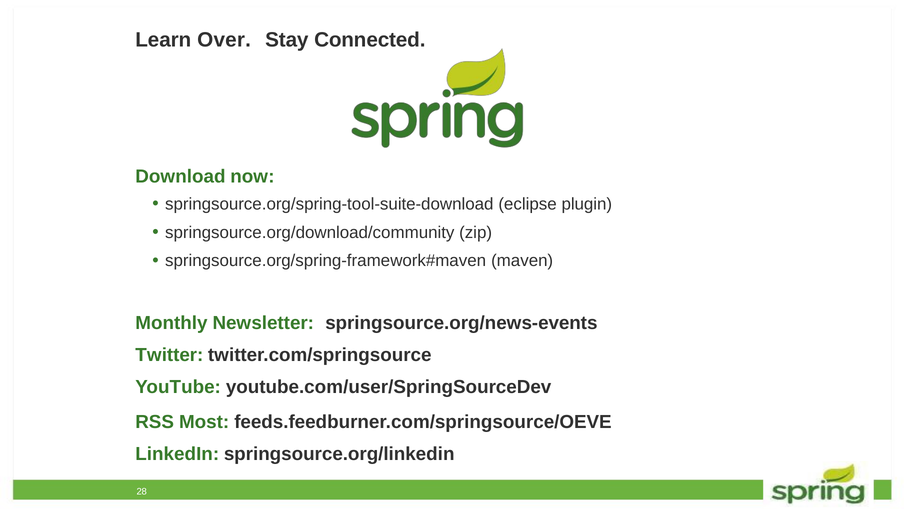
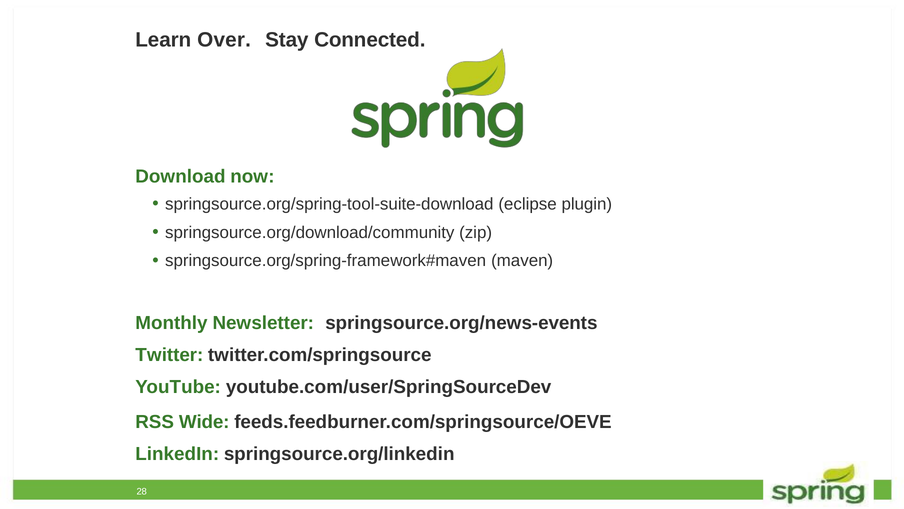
Most: Most -> Wide (204, 421)
